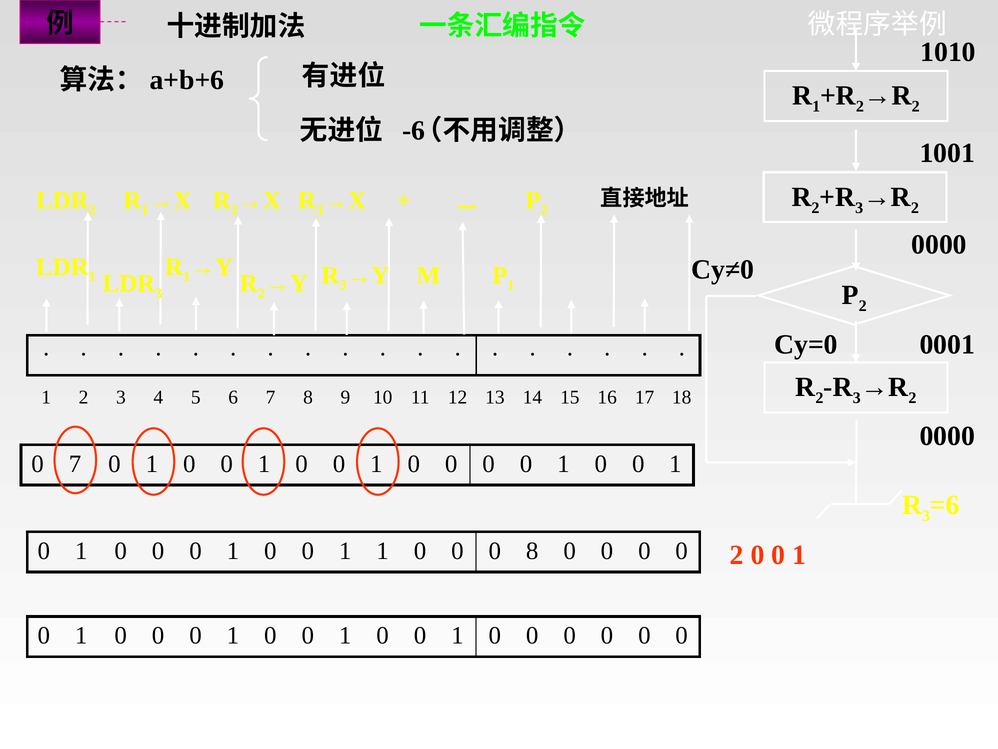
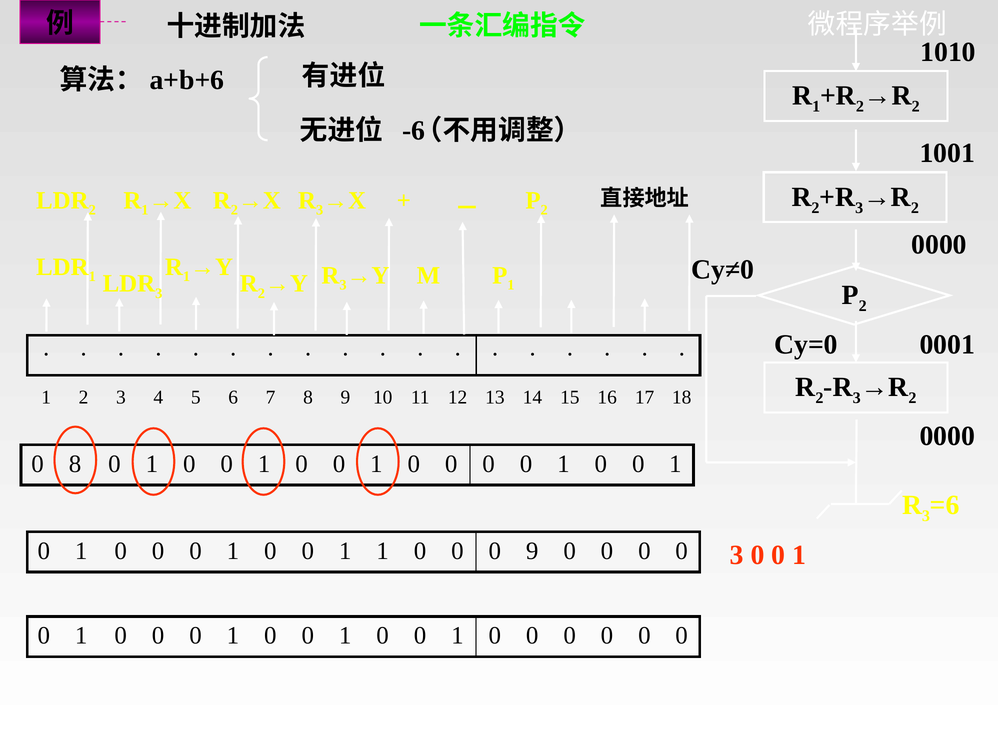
0 7: 7 -> 8 (75, 464)
0 8: 8 -> 9 (532, 551)
0 2: 2 -> 3 (737, 555)
